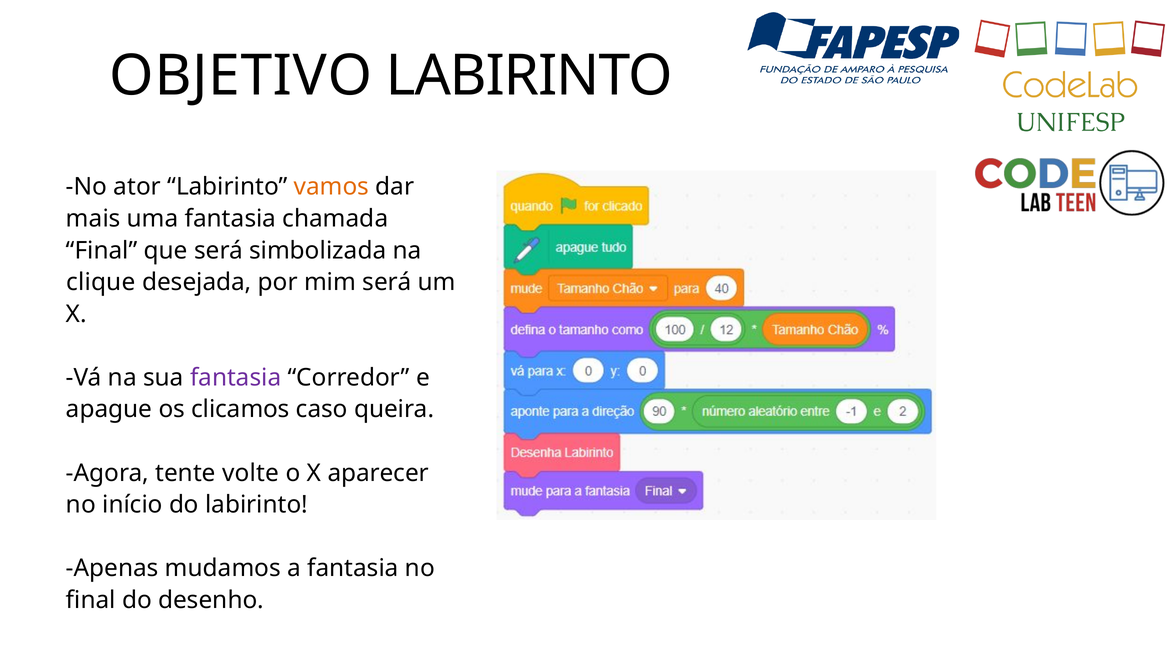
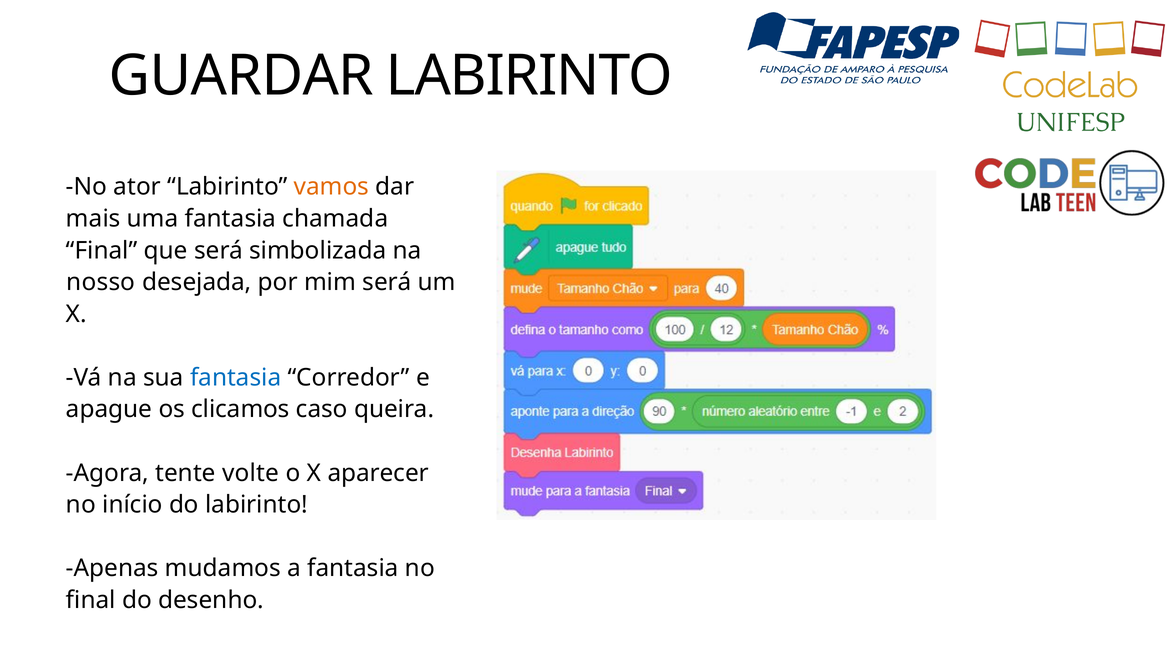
OBJETIVO: OBJETIVO -> GUARDAR (241, 76)
clique: clique -> nosso (101, 282)
fantasia colour: purple -> blue (236, 378)
